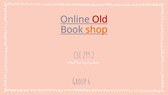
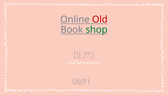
shop colour: orange -> green (97, 30)
